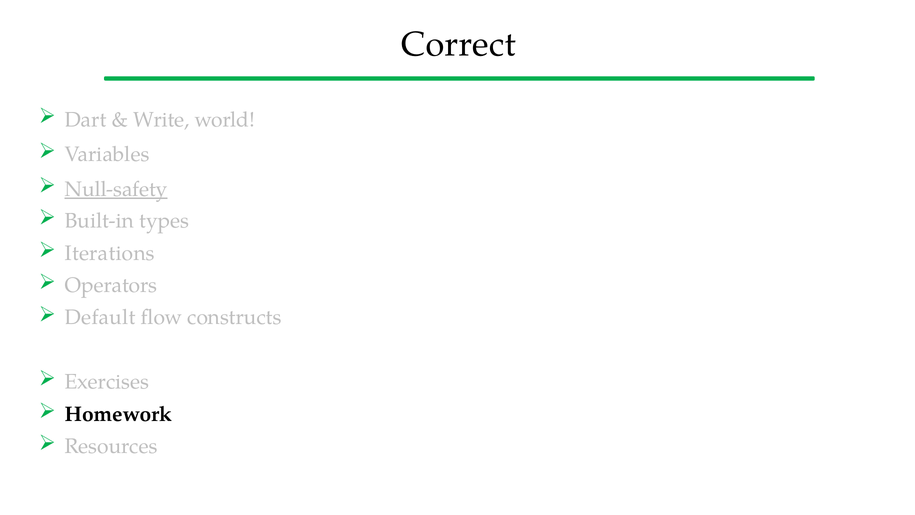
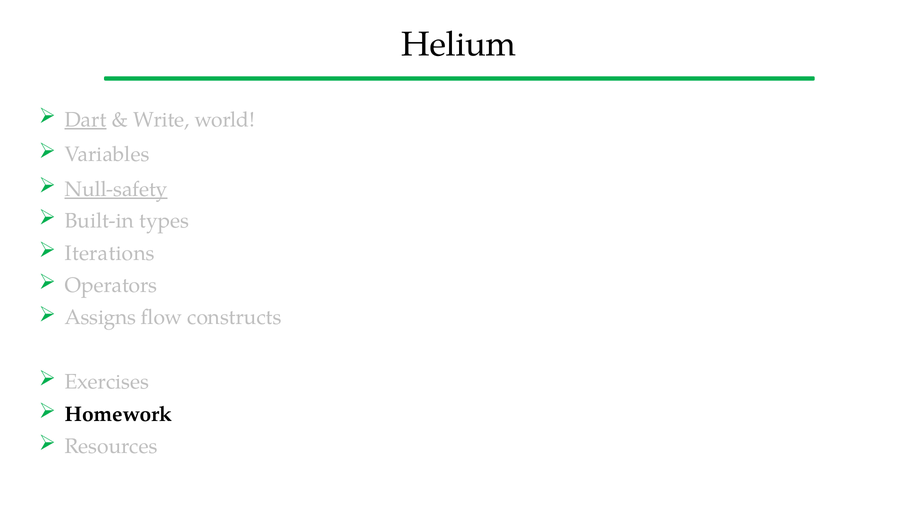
Correct: Correct -> Helium (459, 44)
Dart underline: none -> present (86, 120)
Default: Default -> Assigns (100, 317)
